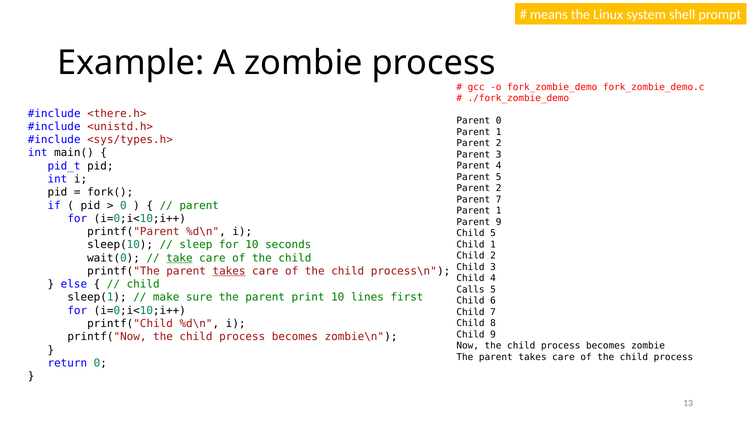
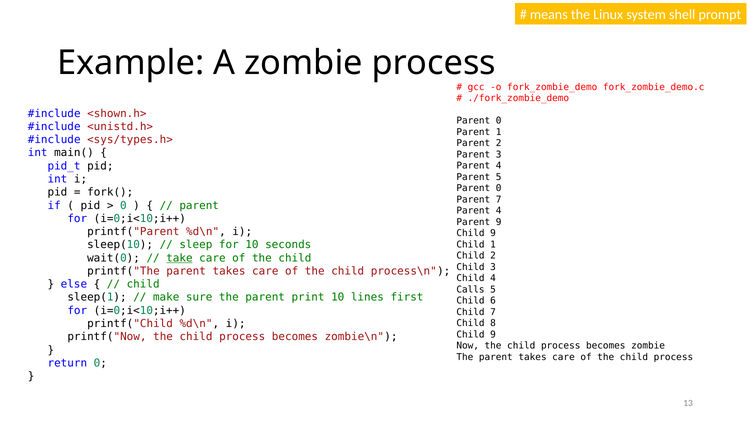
<there.h>: <there.h> -> <shown.h> (117, 113)
2: 2 -> 0 (499, 188)
1: 1 -> 4 (499, 211)
5: 5 -> 9 (493, 233)
takes underline: present -> none (229, 271)
